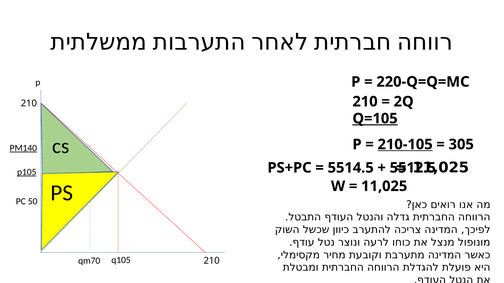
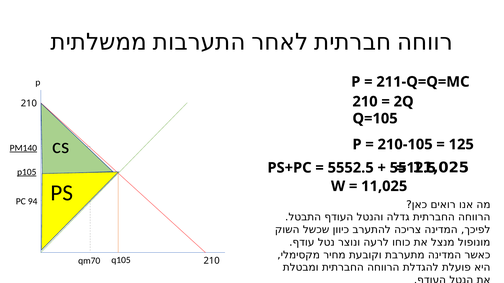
220-Q=Q=MC: 220-Q=Q=MC -> 211-Q=Q=MC (423, 82)
Q=105 underline: present -> none (375, 119)
210-105 underline: present -> none (405, 145)
305: 305 -> 125 (461, 145)
5514.5: 5514.5 -> 5552.5 (351, 168)
50: 50 -> 94 (33, 202)
